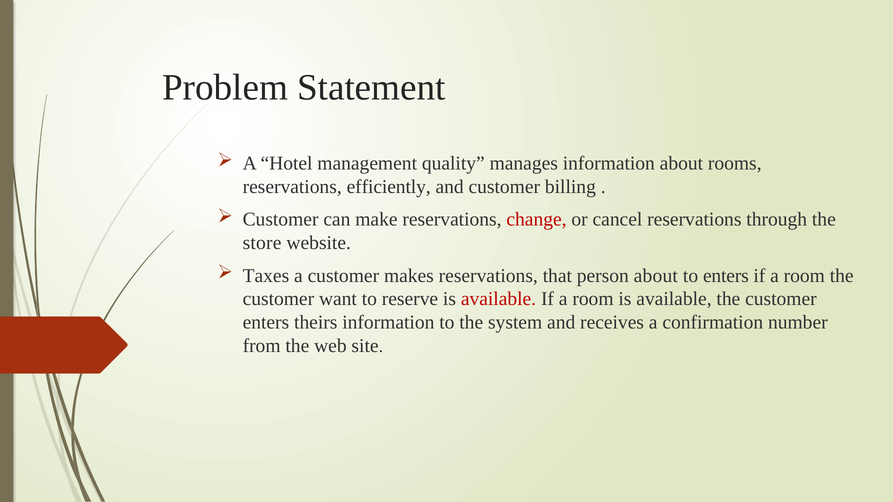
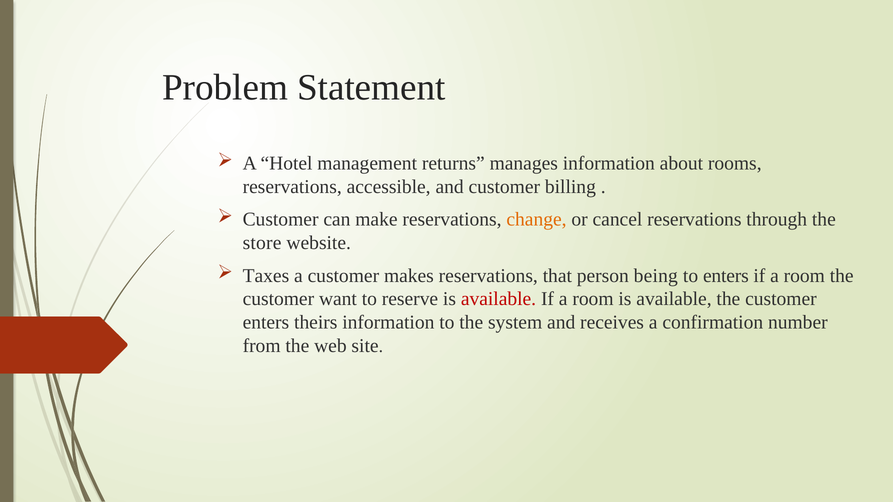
quality: quality -> returns (453, 163)
efficiently: efficiently -> accessible (389, 187)
change colour: red -> orange (537, 220)
person about: about -> being (656, 276)
